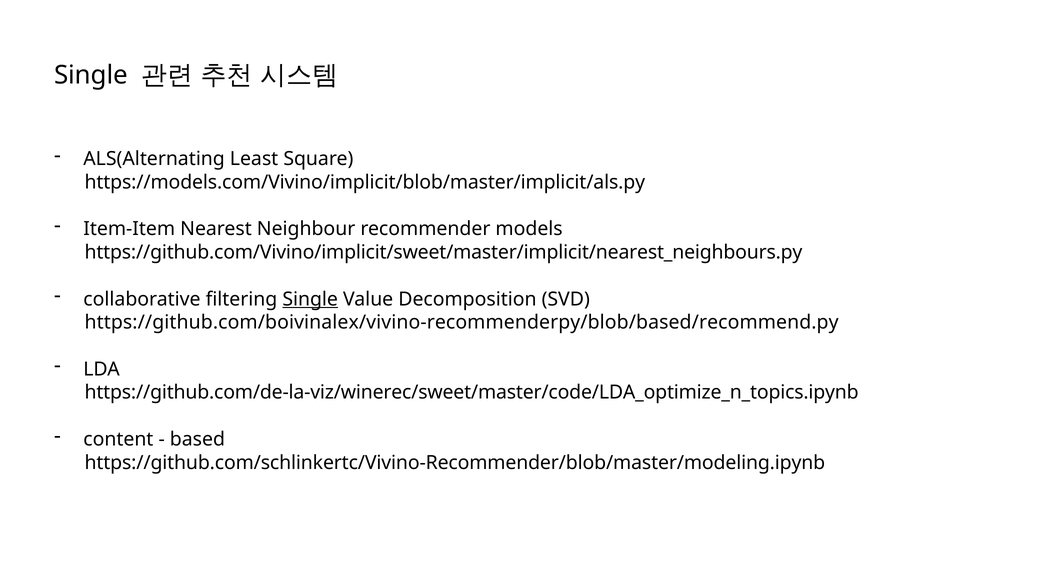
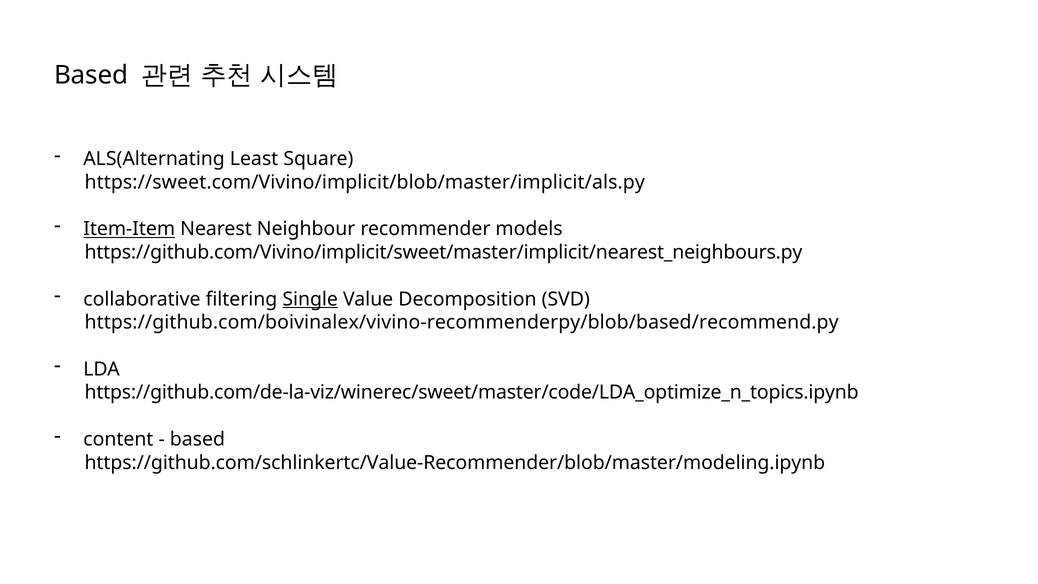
Single: Single -> Based (91, 75)
https://models.com/Vivino/implicit/blob/master/implicit/als.py: https://models.com/Vivino/implicit/blob/master/implicit/als.py -> https://sweet.com/Vivino/implicit/blob/master/implicit/als.py (365, 182)
Item-Item underline: none -> present (129, 229)
https://github.com/schlinkertc/Vivino-Recommender/blob/master/modeling.ipynb: https://github.com/schlinkertc/Vivino-Recommender/blob/master/modeling.ipynb -> https://github.com/schlinkertc/Value-Recommender/blob/master/modeling.ipynb (455, 463)
